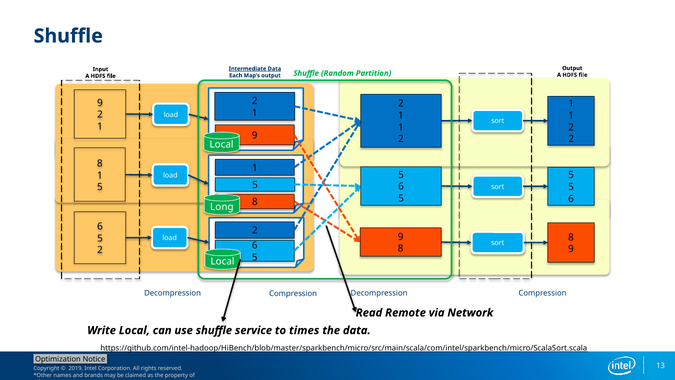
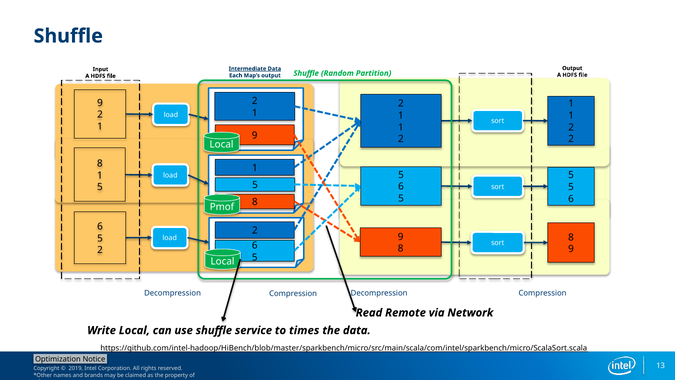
Long: Long -> Pmof (222, 207)
